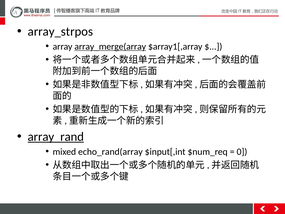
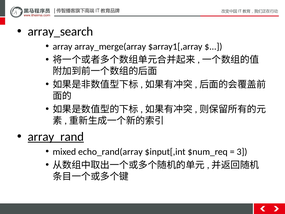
array_strpos: array_strpos -> array_search (60, 31)
array_merge(array underline: present -> none (110, 46)
0: 0 -> 3 (242, 152)
